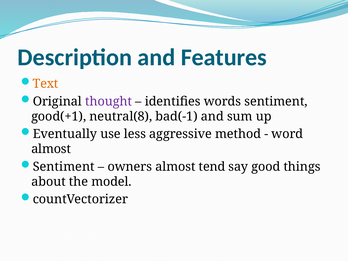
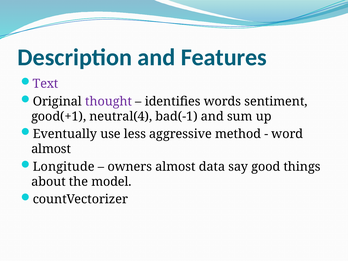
Text colour: orange -> purple (46, 84)
neutral(8: neutral(8 -> neutral(4 (121, 116)
Sentiment: Sentiment -> Longitude (64, 167)
tend: tend -> data (212, 167)
